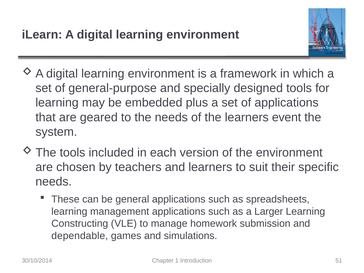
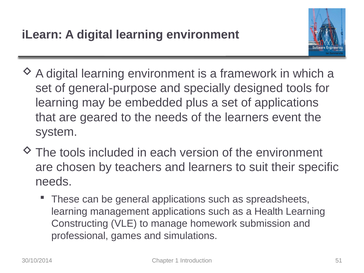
Larger: Larger -> Health (269, 212)
dependable: dependable -> professional (80, 236)
